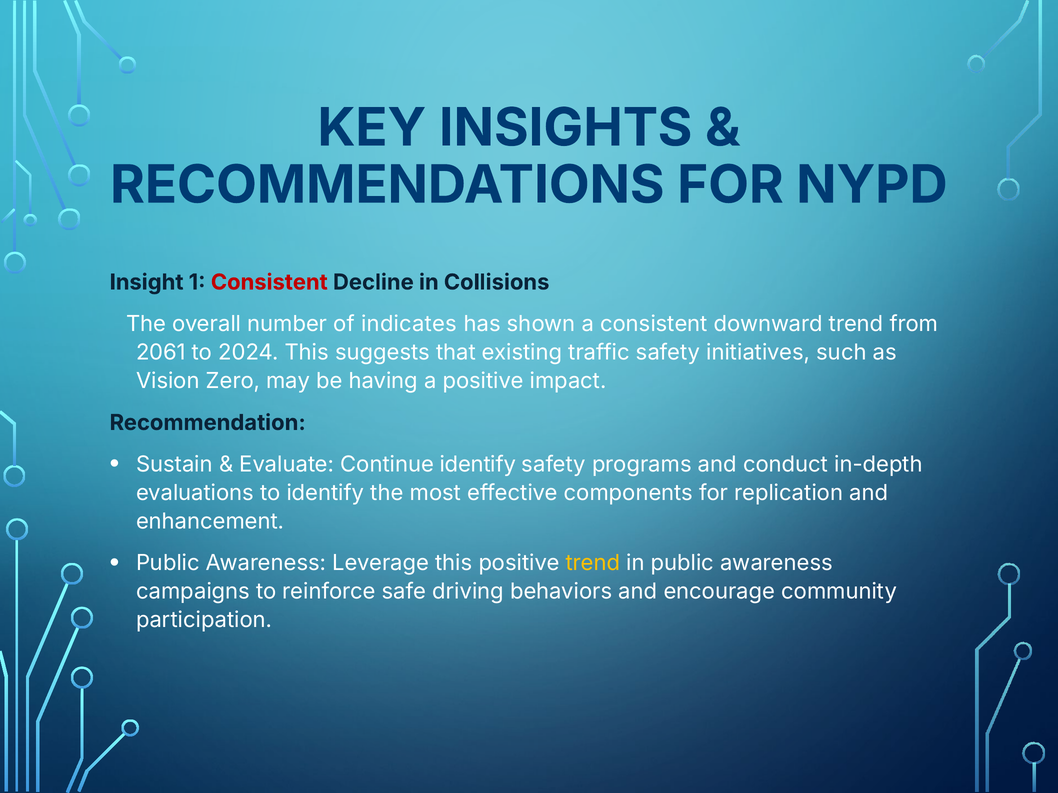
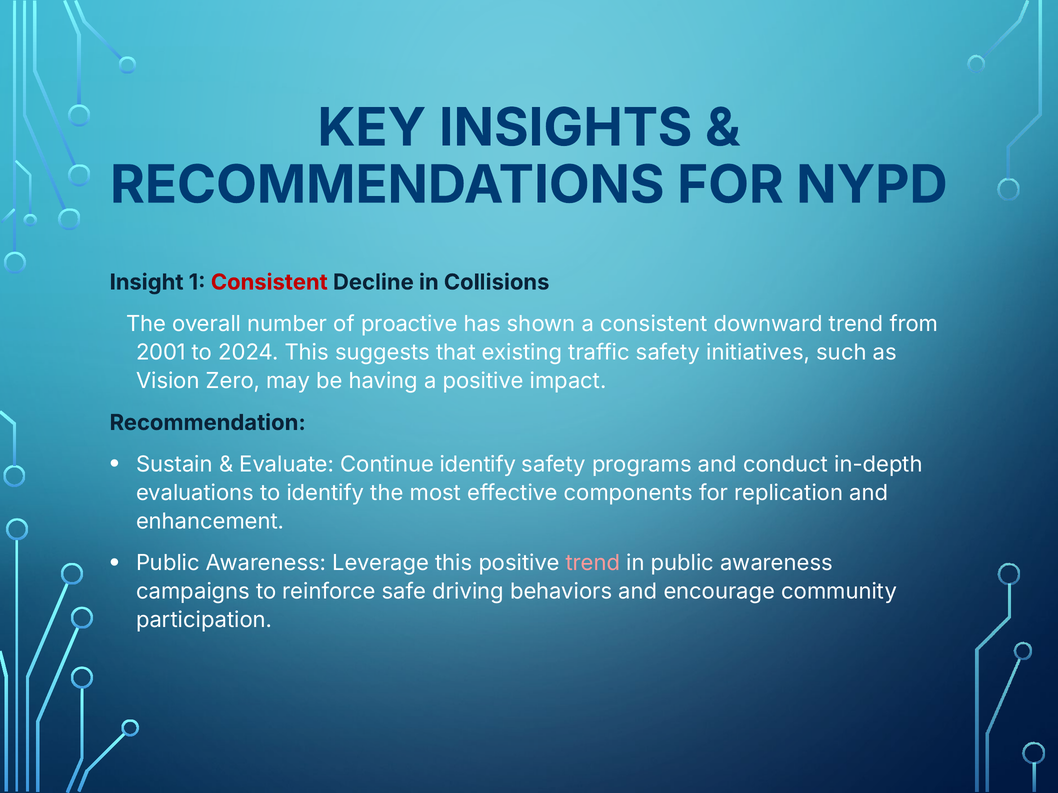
indicates: indicates -> proactive (409, 324)
2061: 2061 -> 2001 (161, 353)
trend colour: yellow -> pink (593, 564)
